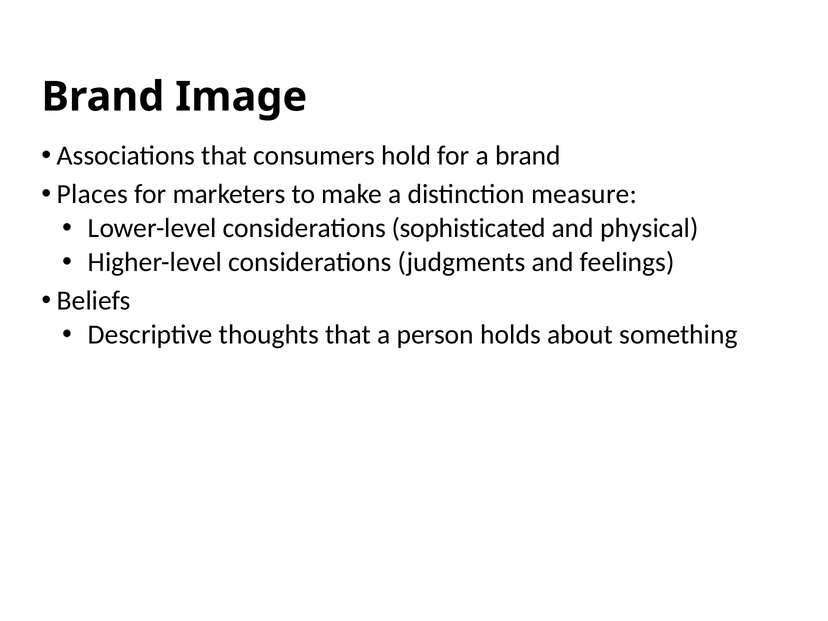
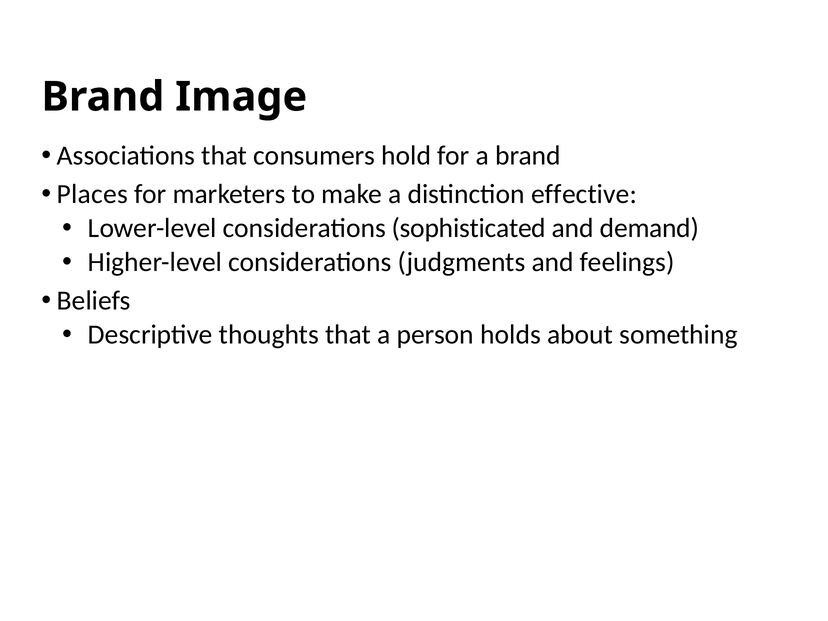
measure: measure -> effective (584, 194)
physical: physical -> demand (649, 228)
